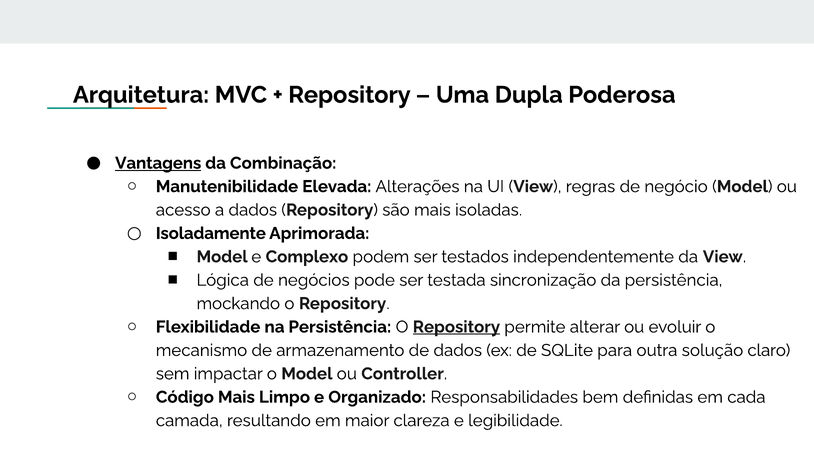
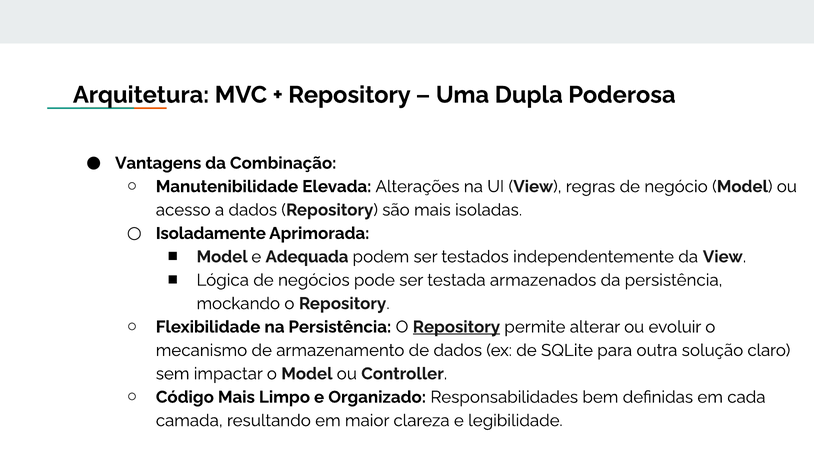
Vantagens underline: present -> none (158, 163)
Complexo: Complexo -> Adequada (307, 257)
sincronização: sincronização -> armazenados (543, 280)
